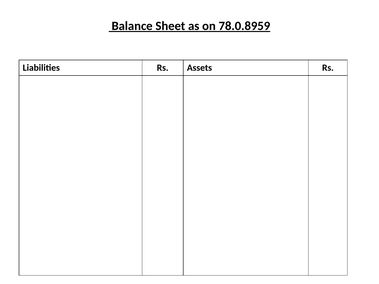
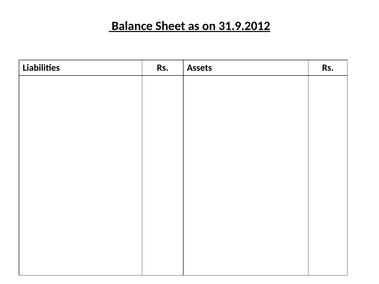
78.0.8959: 78.0.8959 -> 31.9.2012 (244, 26)
